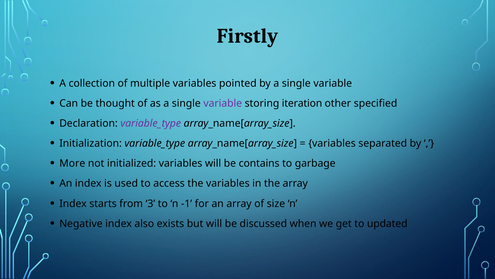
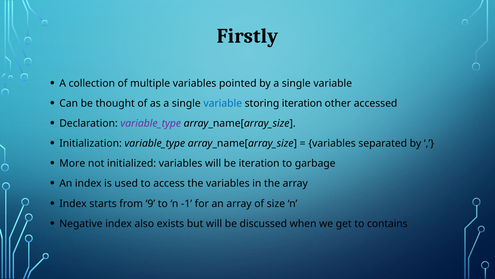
variable colour: purple -> blue (223, 103)
specified: specified -> accessed (376, 103)
be contains: contains -> iteration (259, 163)
3: 3 -> 9 (150, 203)
updated: updated -> contains (387, 223)
